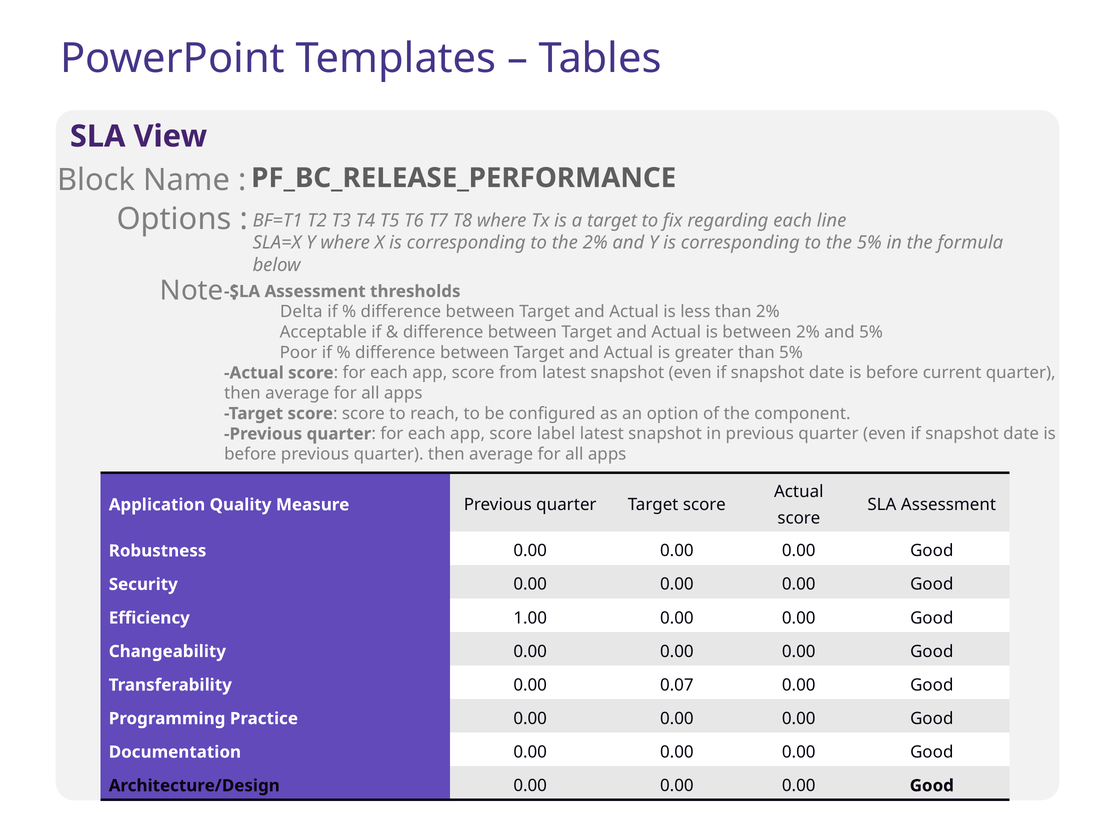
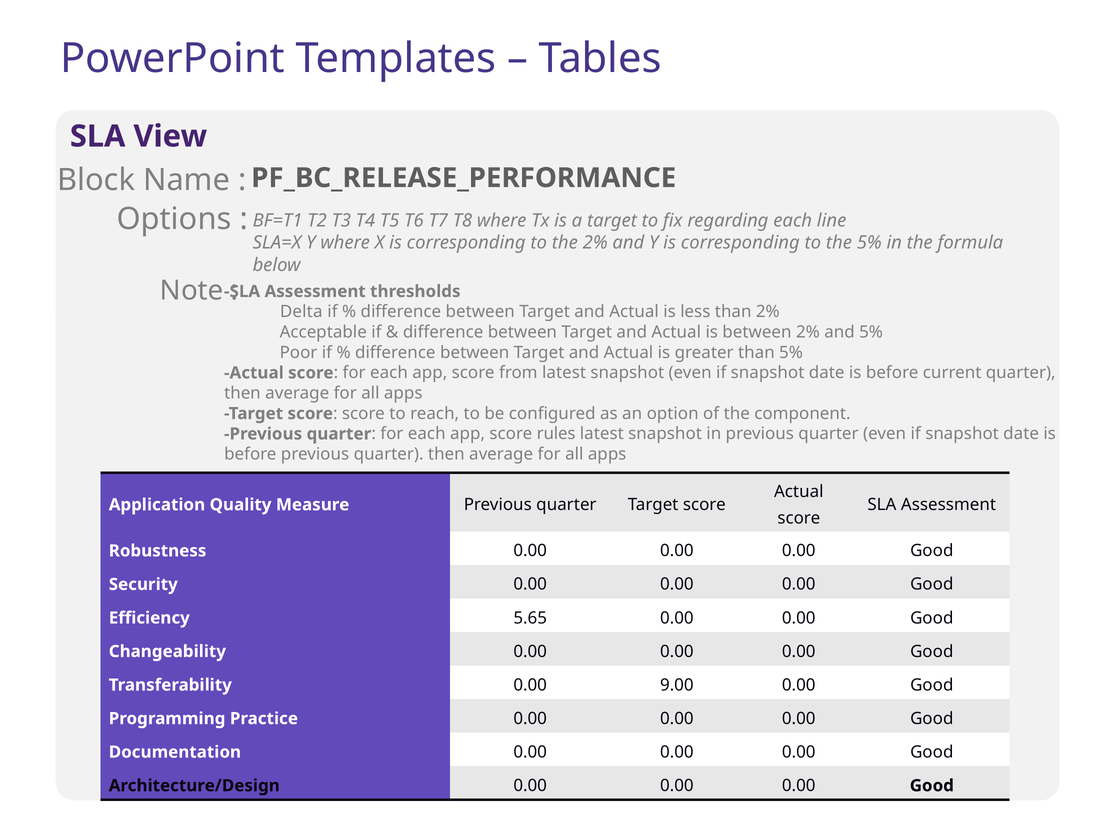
label: label -> rules (556, 434)
1.00: 1.00 -> 5.65 (530, 618)
0.07: 0.07 -> 9.00 (677, 685)
